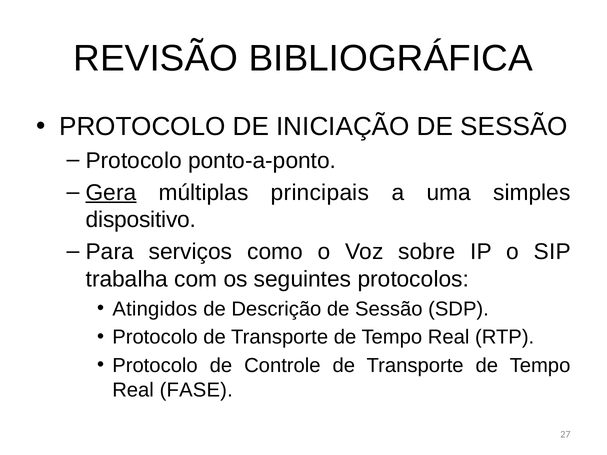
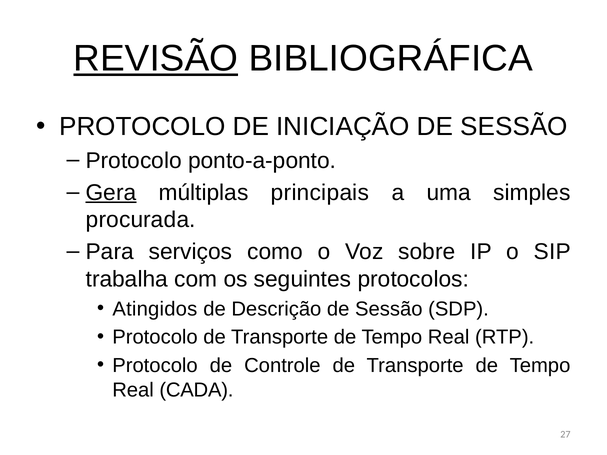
REVISÃO underline: none -> present (156, 59)
dispositivo: dispositivo -> procurada (141, 220)
FASE: FASE -> CADA (196, 390)
